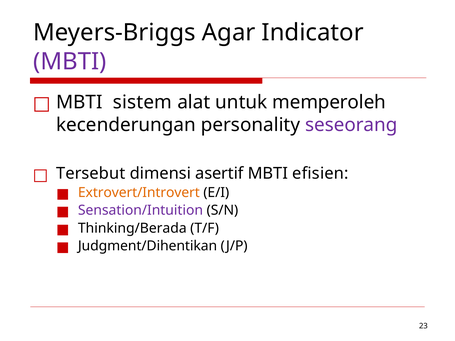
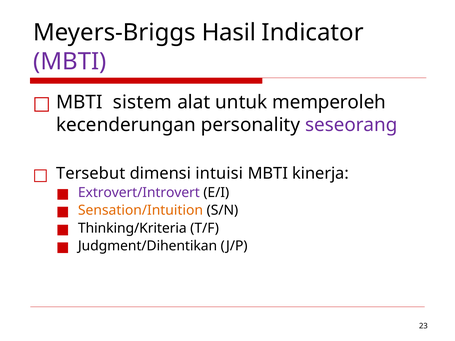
Agar: Agar -> Hasil (229, 33)
asertif: asertif -> intuisi (219, 174)
efisien: efisien -> kinerja (321, 174)
Extrovert/Introvert colour: orange -> purple (139, 193)
Sensation/Intuition colour: purple -> orange (140, 211)
Thinking/Berada: Thinking/Berada -> Thinking/Kriteria (132, 228)
